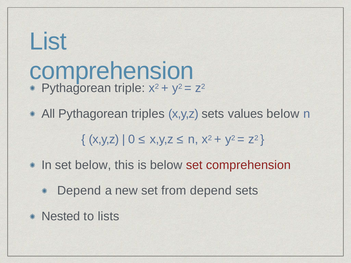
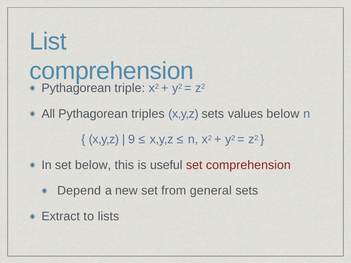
0: 0 -> 9 (132, 140)
is below: below -> useful (166, 165)
from depend: depend -> general (211, 191)
Nested: Nested -> Extract (61, 216)
